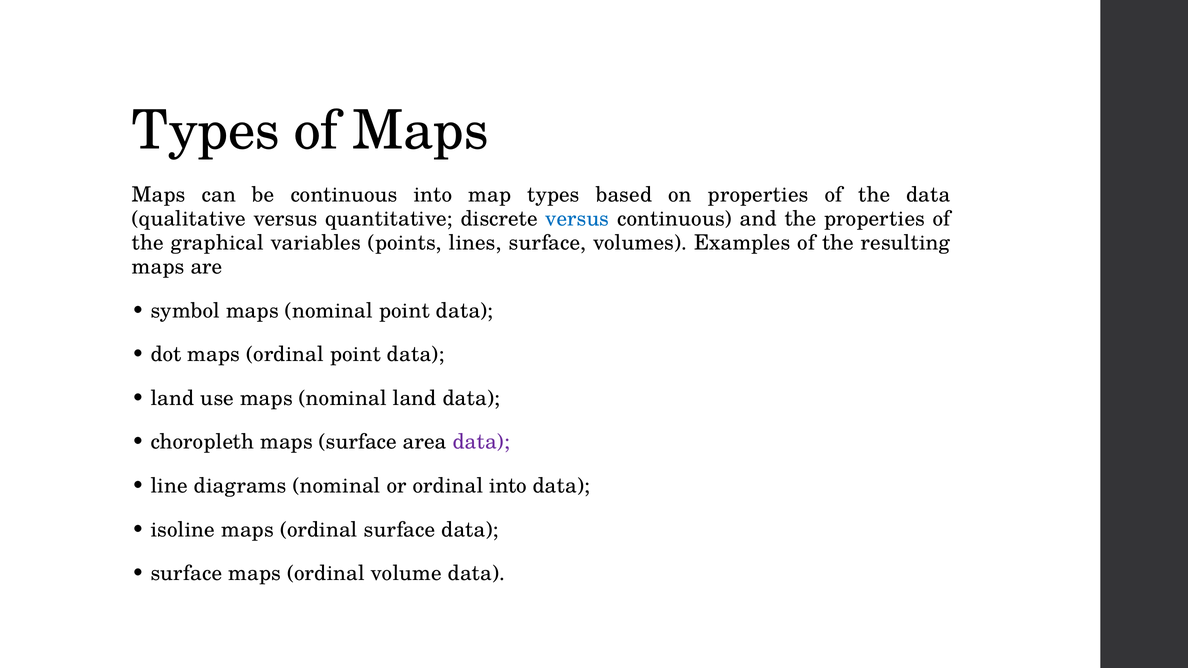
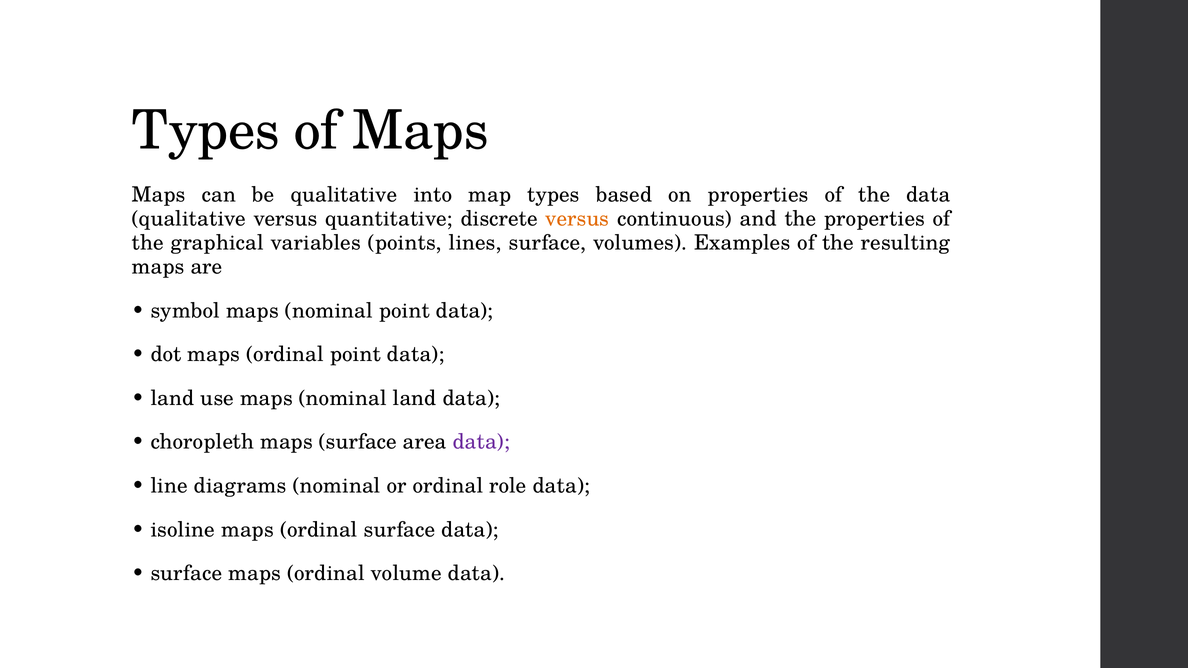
be continuous: continuous -> qualitative (344, 195)
versus colour: blue -> orange (577, 219)
ordinal into: into -> role (508, 486)
